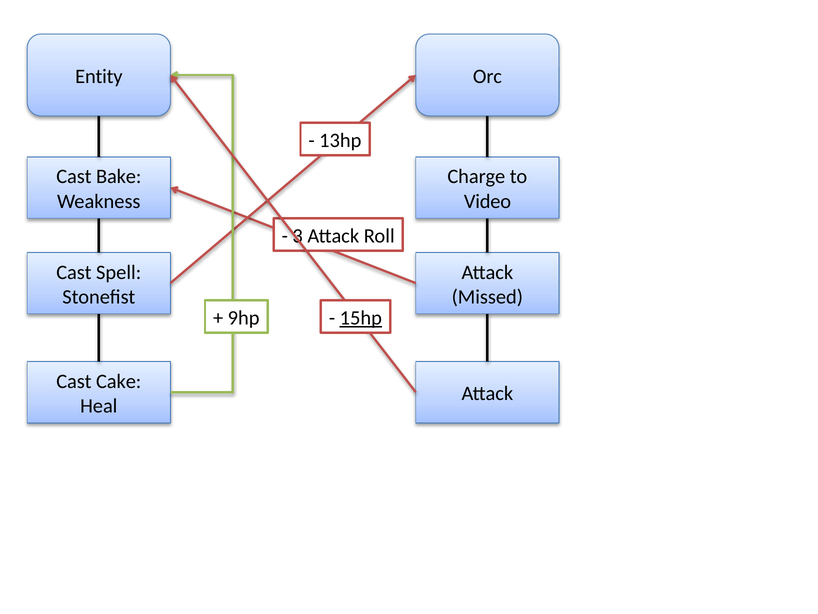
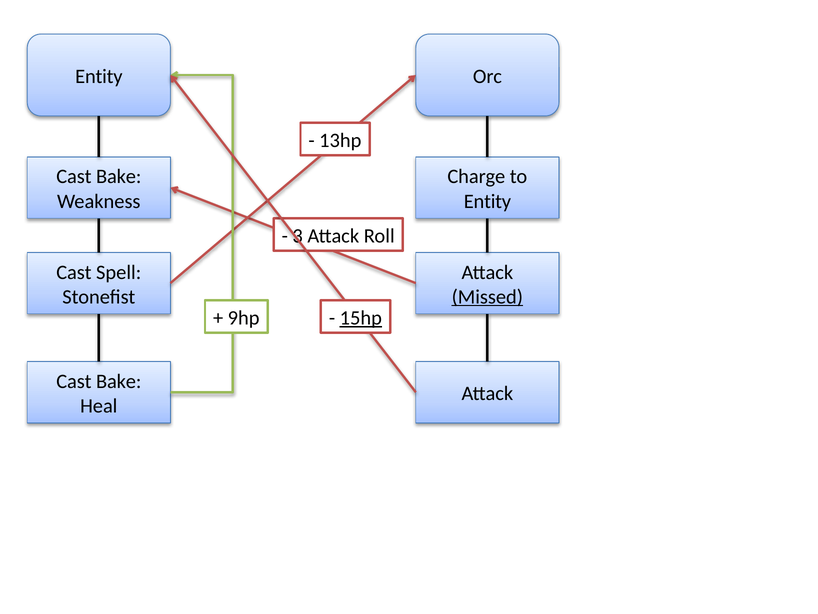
Video: Video -> Entity (487, 201)
Missed underline: none -> present (487, 297)
Cake: Cake -> Bake (119, 381)
